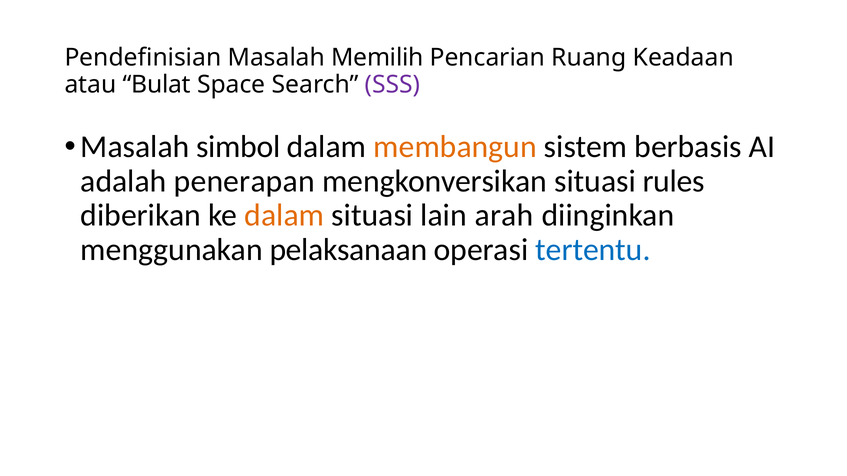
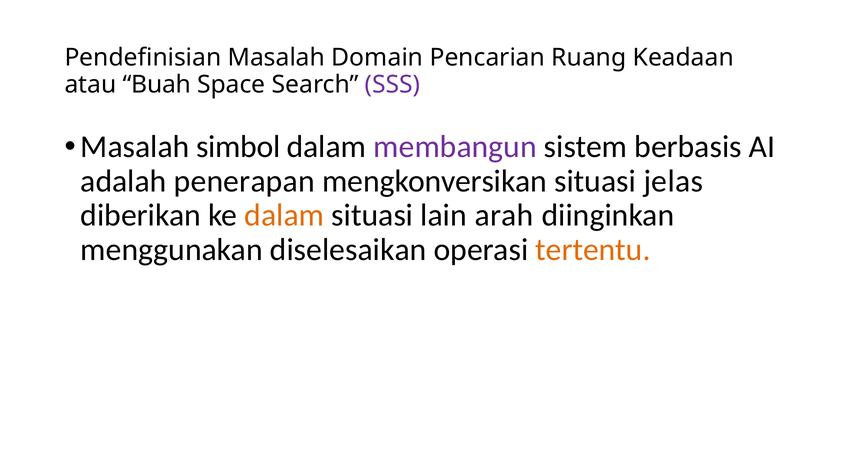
Memilih: Memilih -> Domain (377, 58)
Bulat: Bulat -> Buah (157, 85)
membangun colour: orange -> purple (455, 147)
rules: rules -> jelas (673, 181)
pelaksanaan: pelaksanaan -> diselesaikan (348, 250)
tertentu colour: blue -> orange (593, 250)
